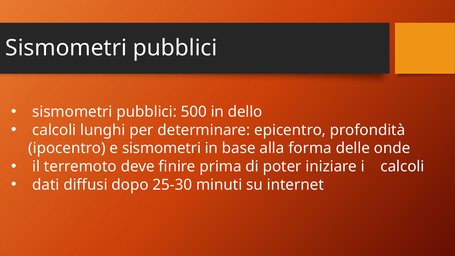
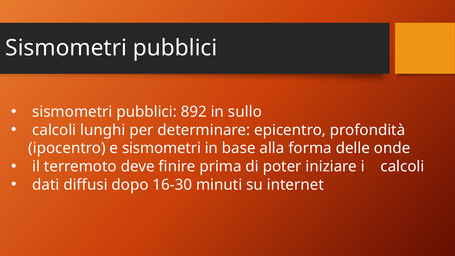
500: 500 -> 892 (194, 112)
dello: dello -> sullo (245, 112)
25-30: 25-30 -> 16-30 (172, 185)
